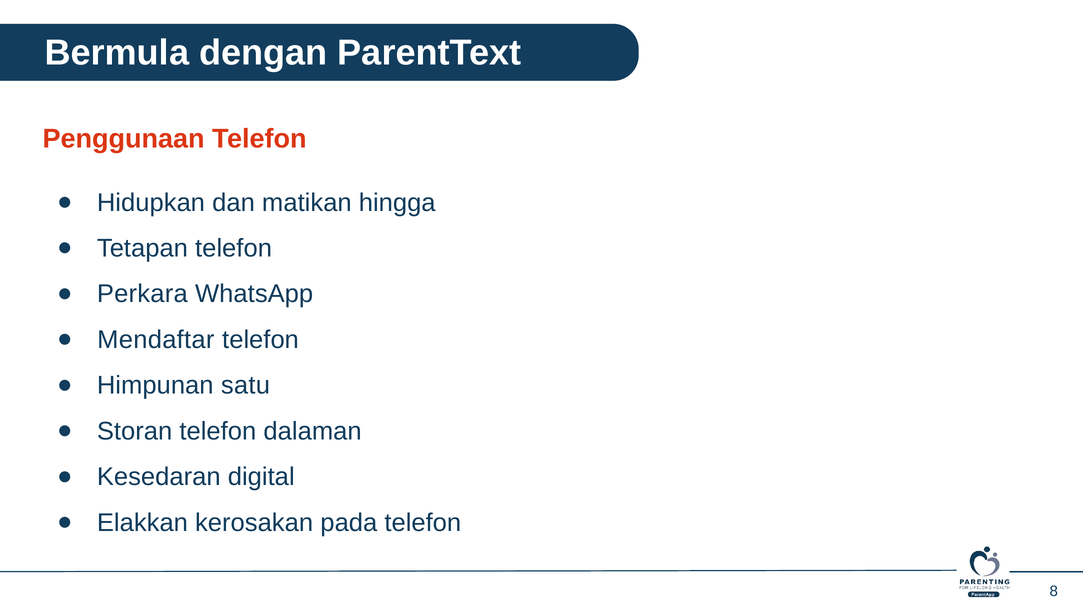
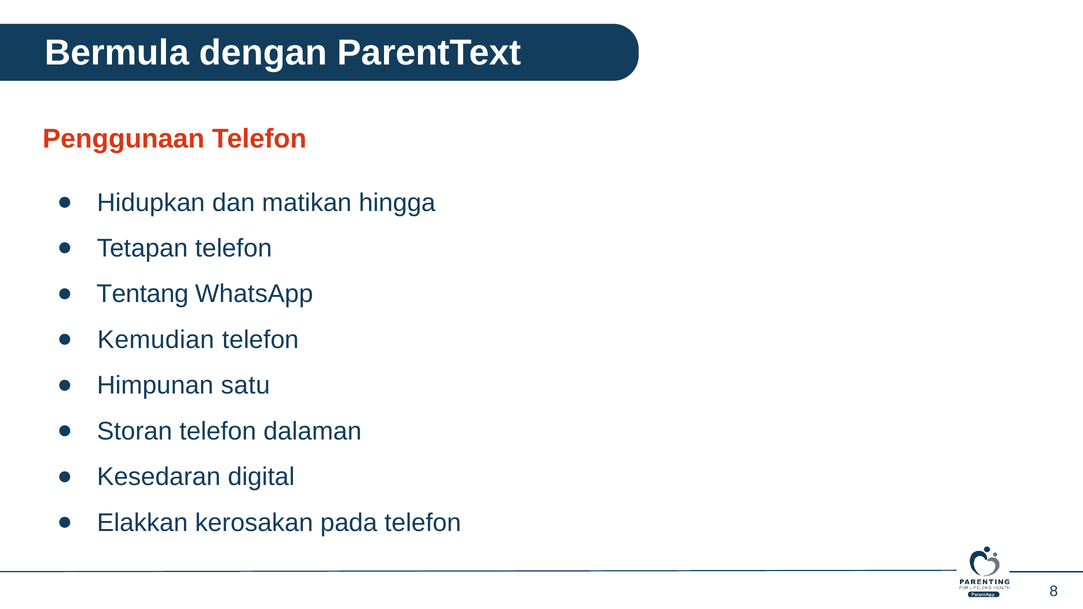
Perkara: Perkara -> Tentang (143, 294)
Mendaftar: Mendaftar -> Kemudian (156, 340)
